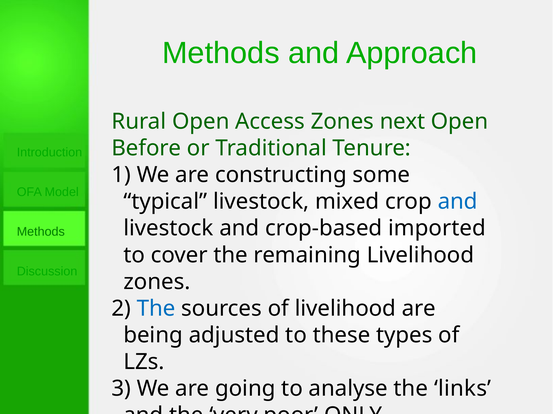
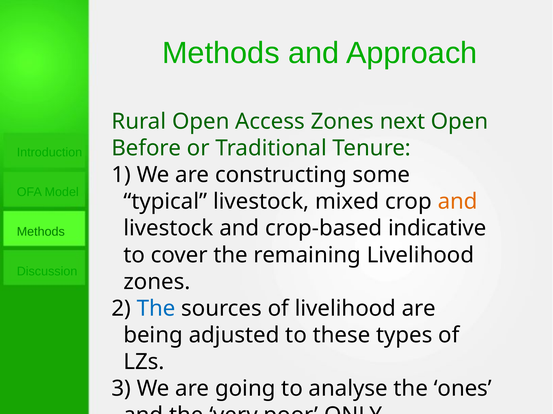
and colour: blue -> orange (458, 202)
imported: imported -> indicative (437, 229)
links: links -> ones (463, 389)
